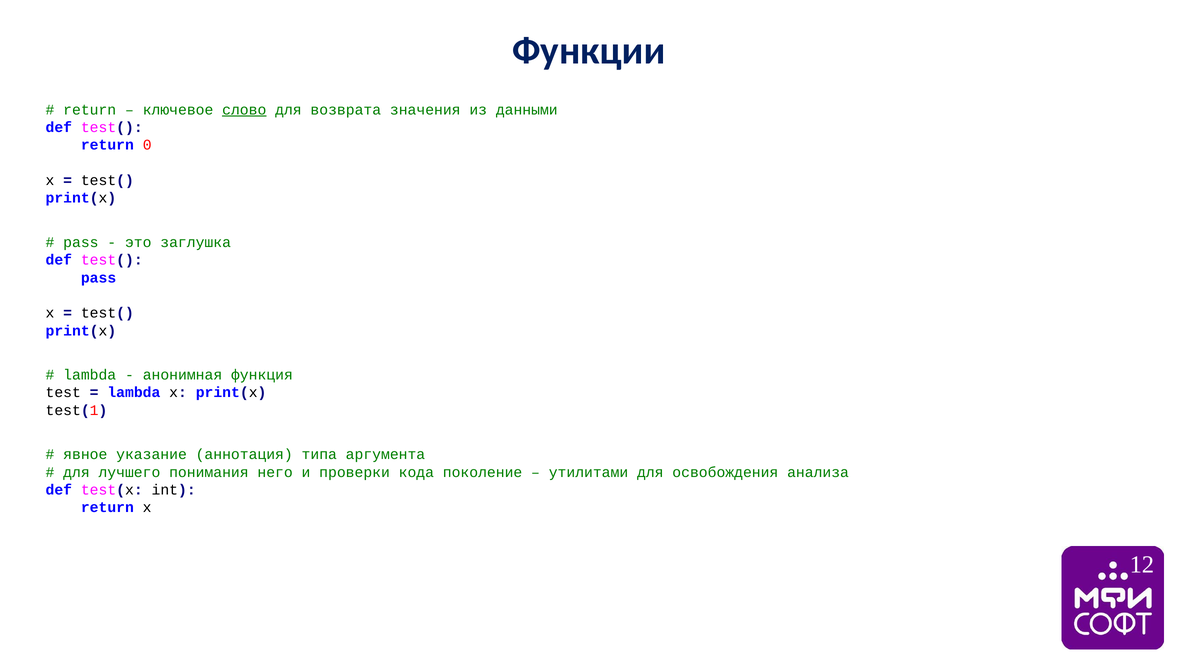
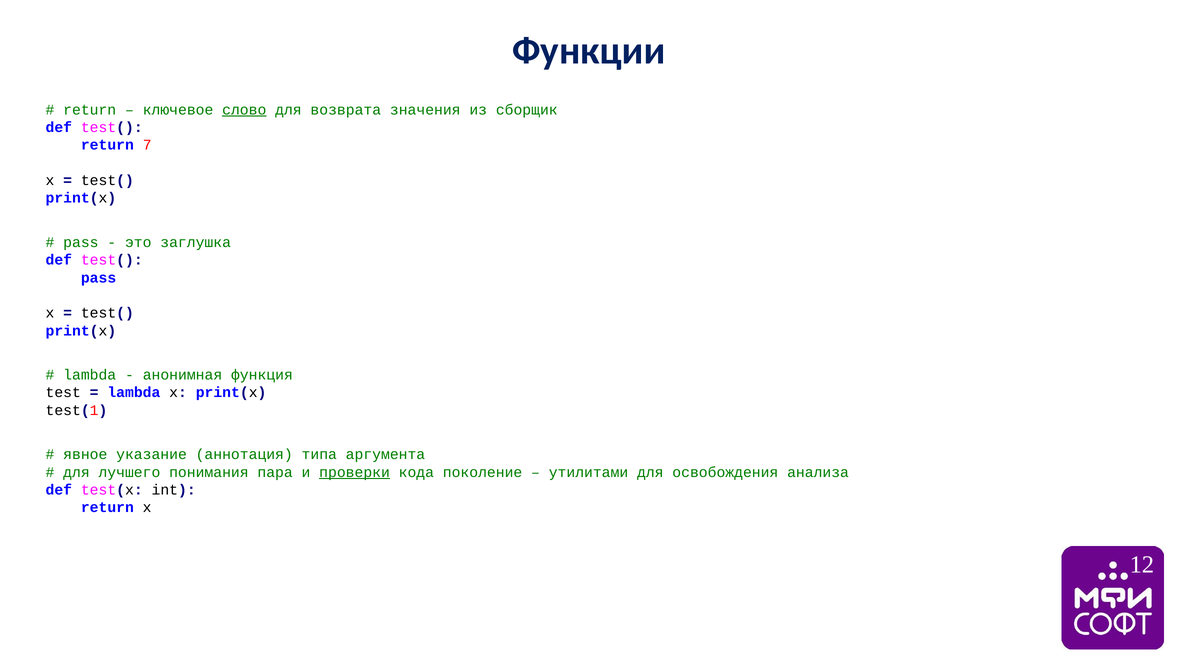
данными: данными -> сборщик (527, 110)
0: 0 -> 7 (147, 145)
него: него -> пара (275, 472)
проверки underline: none -> present (355, 472)
